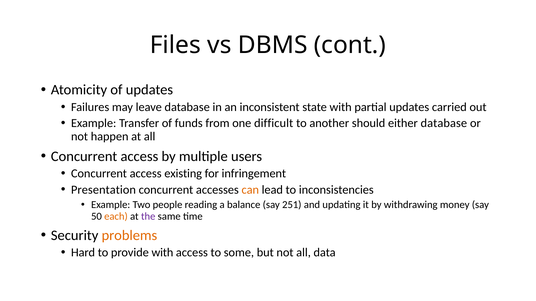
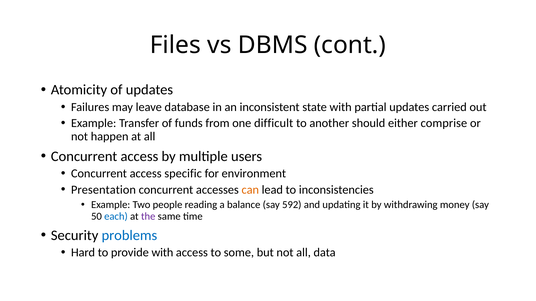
either database: database -> comprise (444, 123)
existing: existing -> specific (183, 174)
infringement: infringement -> environment (254, 174)
251: 251 -> 592 (292, 205)
each colour: orange -> blue (116, 217)
problems colour: orange -> blue (129, 236)
